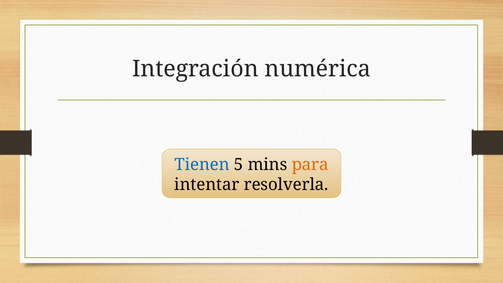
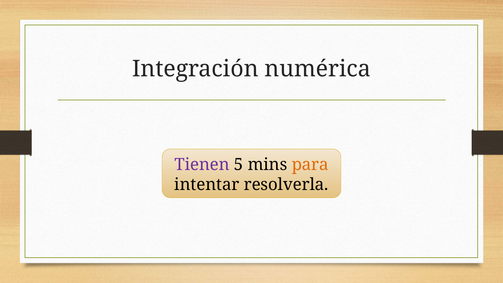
Tienen colour: blue -> purple (202, 164)
